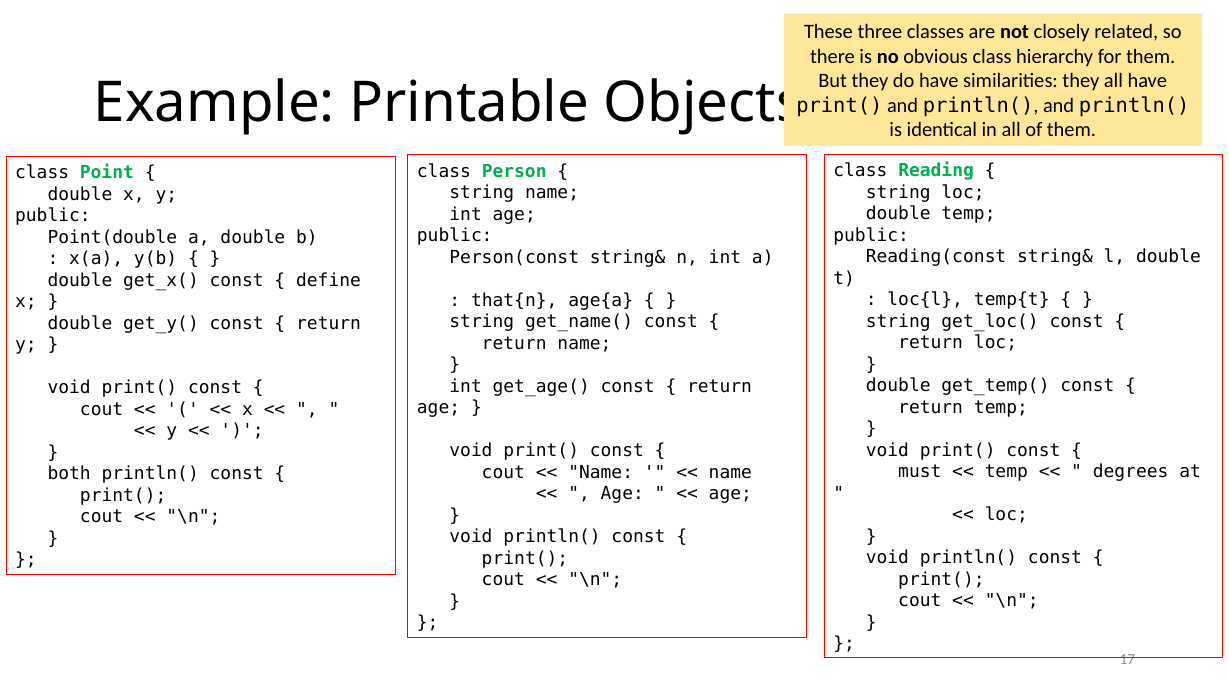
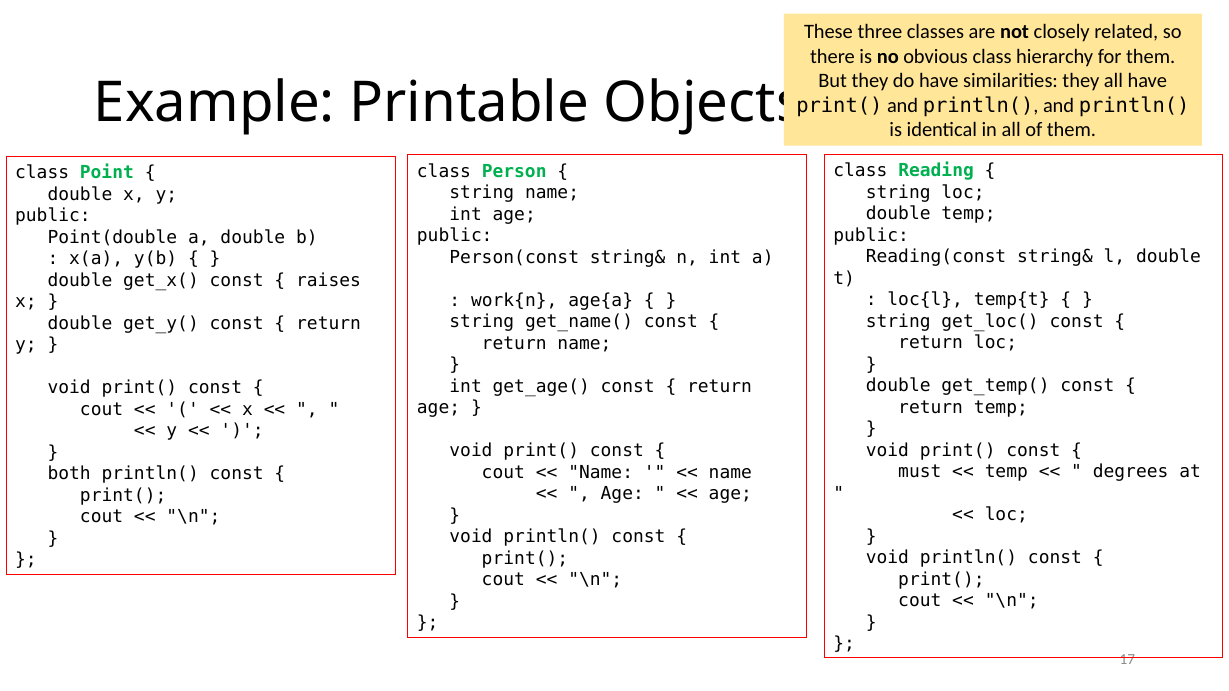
define: define -> raises (329, 281)
that{n: that{n -> work{n (514, 301)
